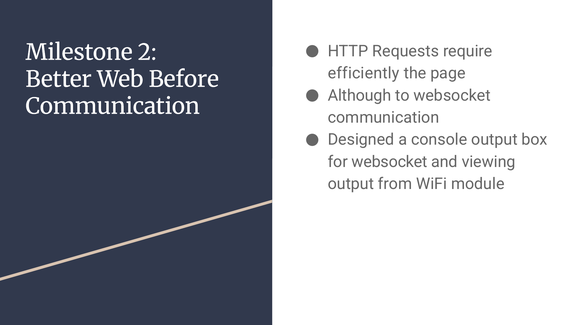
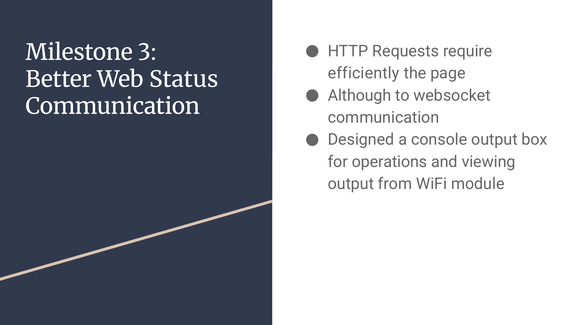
2: 2 -> 3 (147, 52)
Before: Before -> Status (184, 79)
for websocket: websocket -> operations (389, 162)
